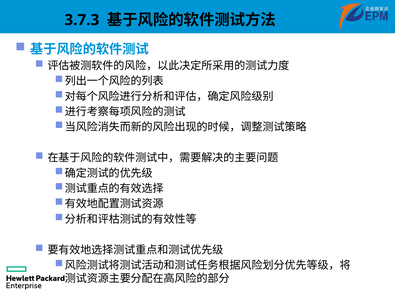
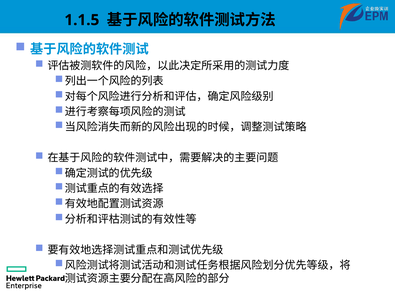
3.7.3: 3.7.3 -> 1.1.5 (82, 20)
